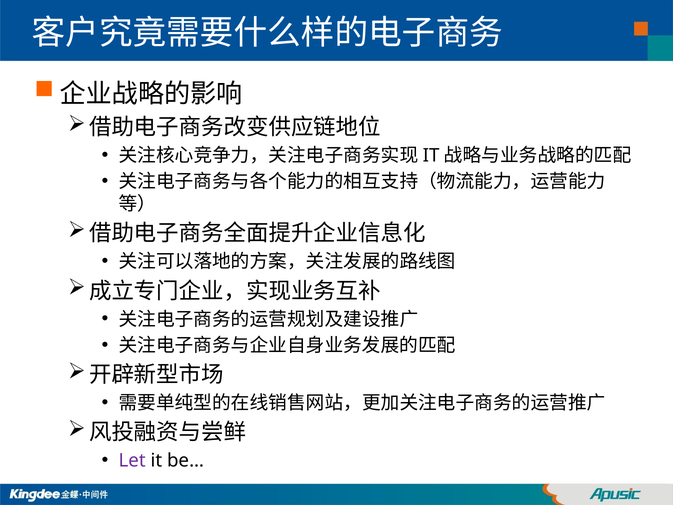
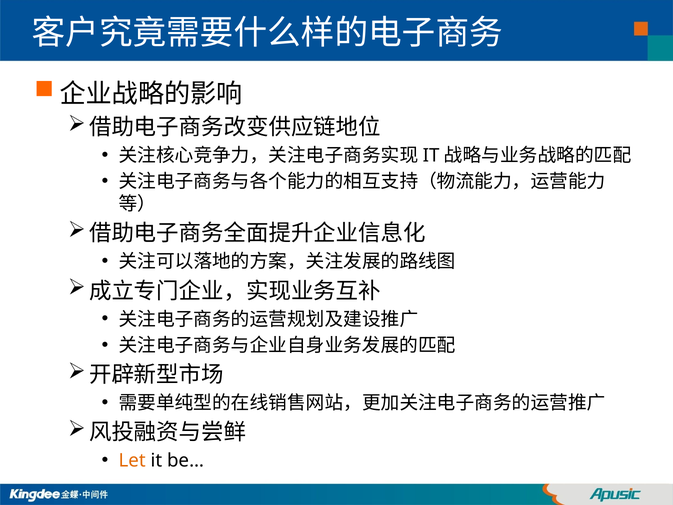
Let colour: purple -> orange (132, 461)
